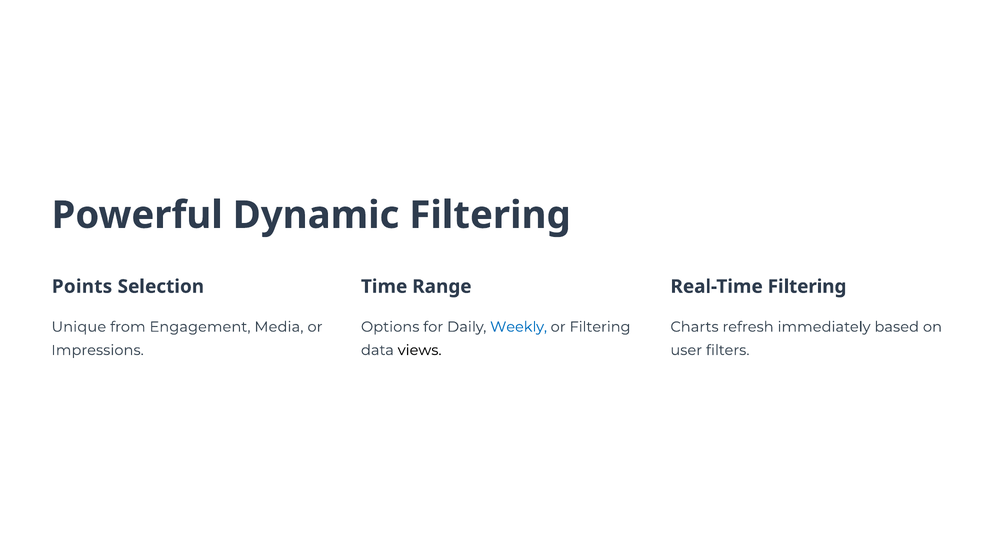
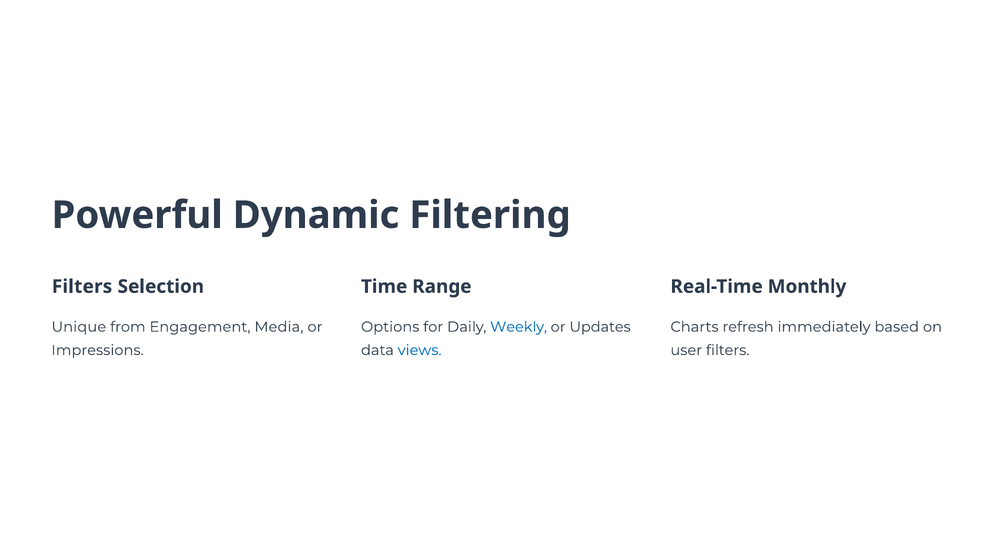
Points: Points -> Filters (82, 287)
Real-Time Filtering: Filtering -> Monthly (807, 287)
or Filtering: Filtering -> Updates (600, 327)
views colour: black -> blue (420, 350)
